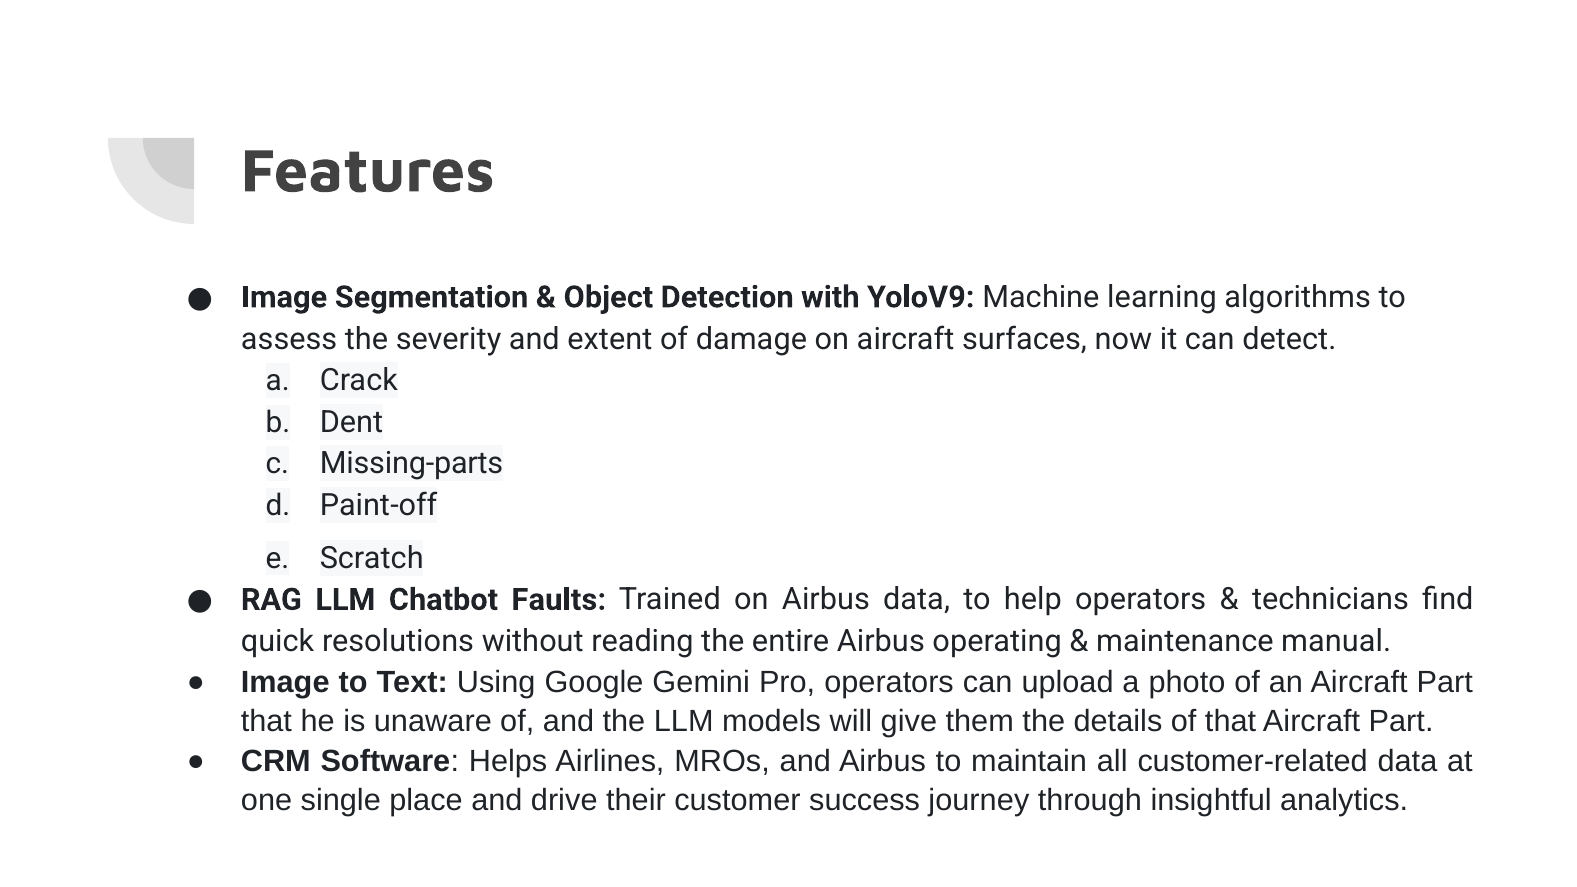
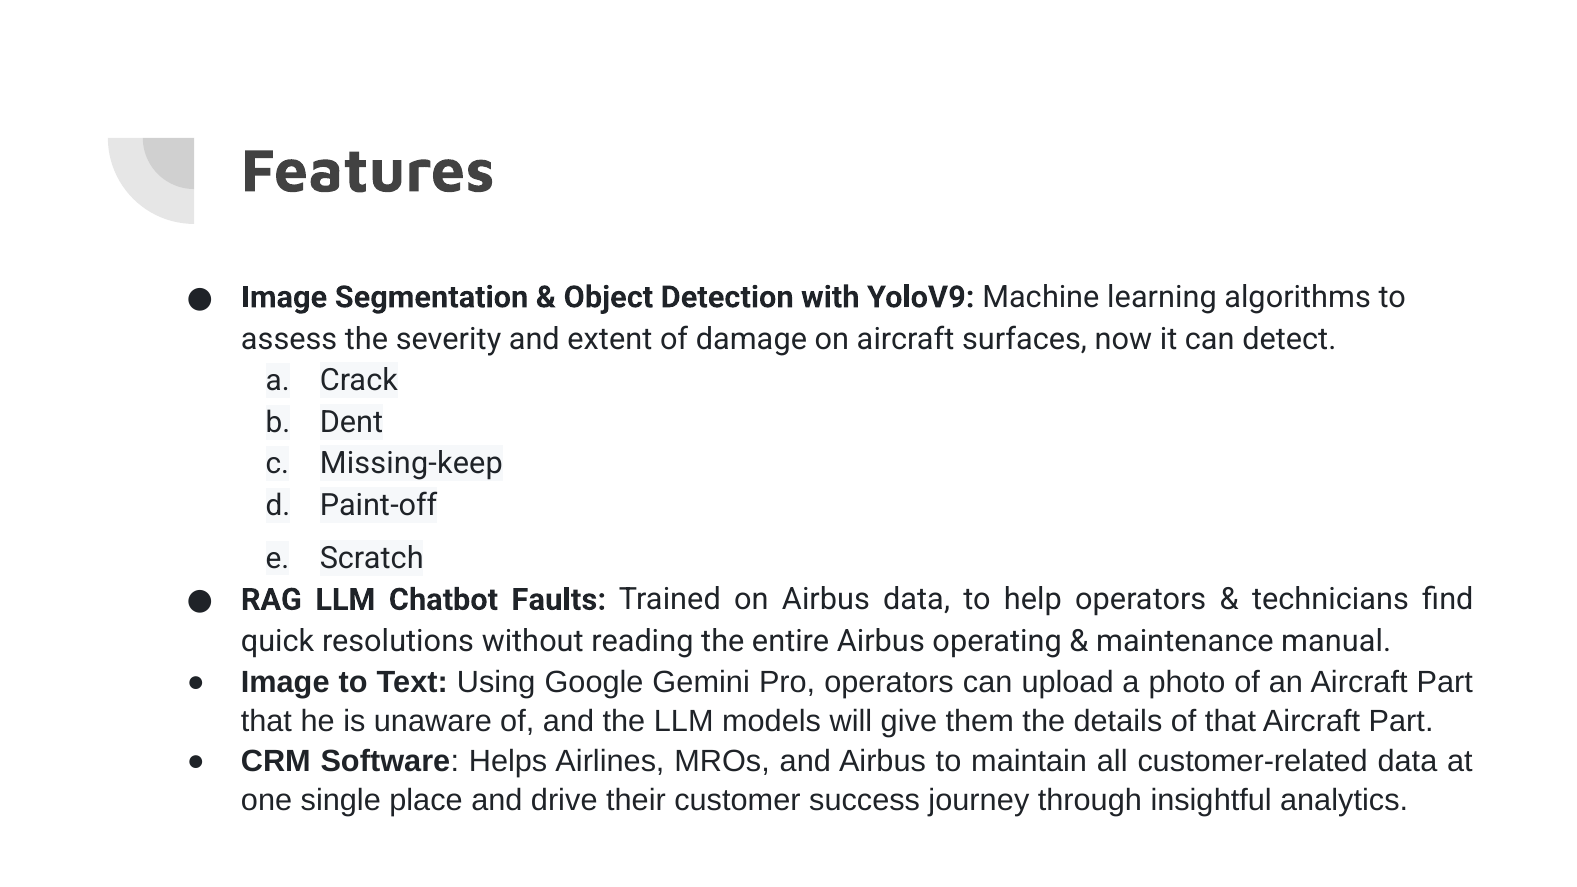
Missing-parts: Missing-parts -> Missing-keep (411, 464)
